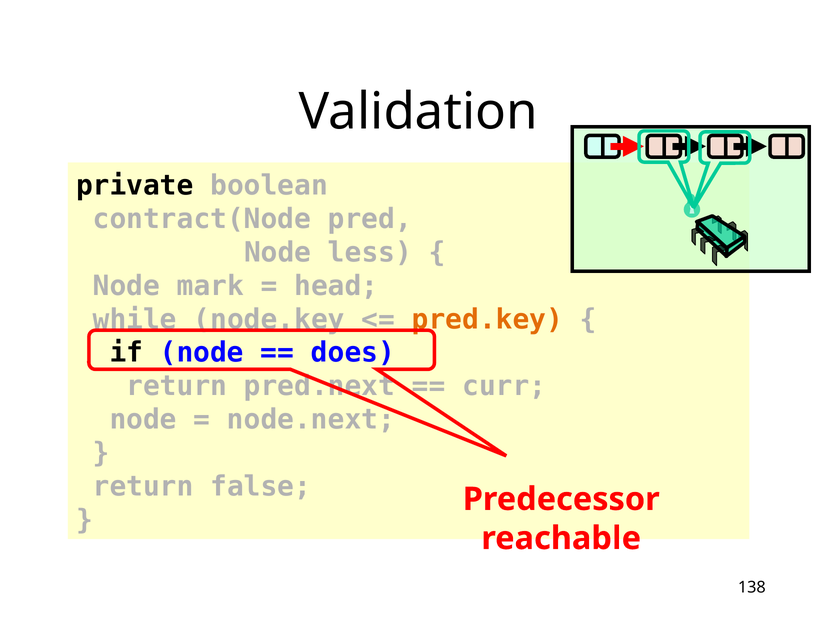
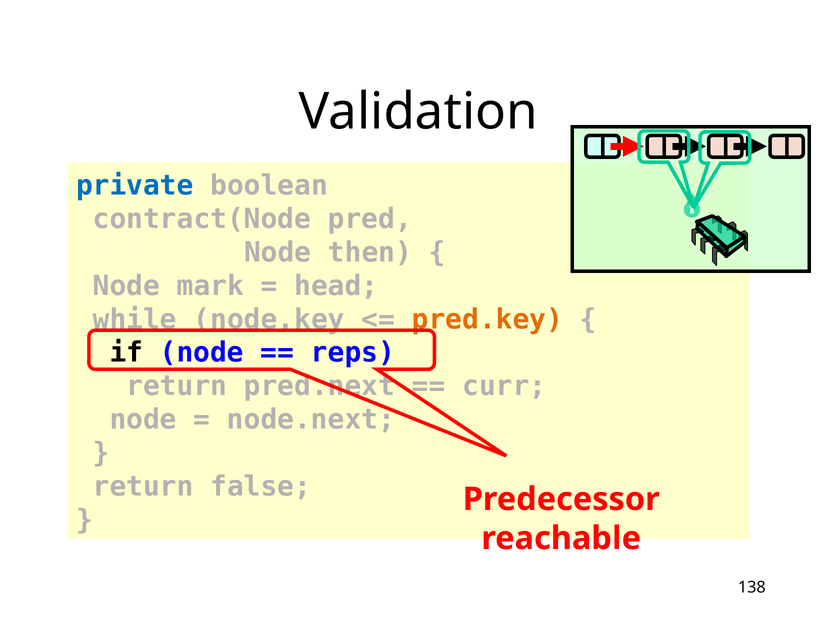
private colour: black -> blue (135, 185)
less: less -> then (370, 252)
does: does -> reps (353, 353)
